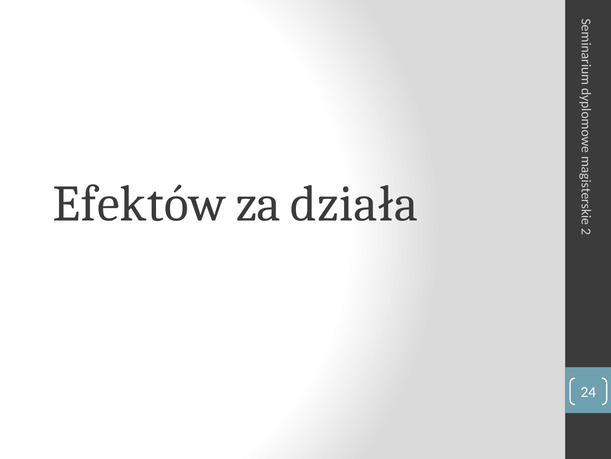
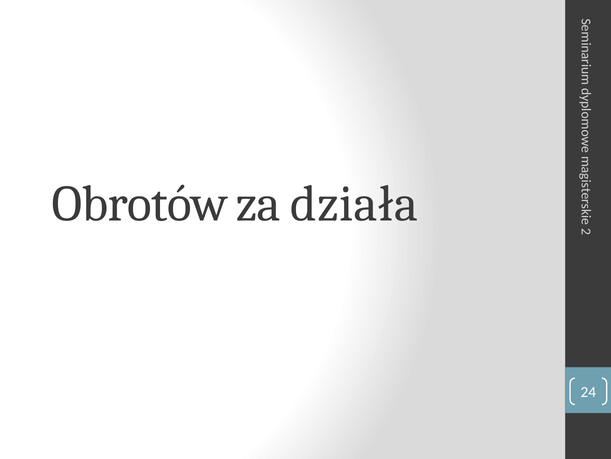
Efektów: Efektów -> Obrotów (140, 204)
